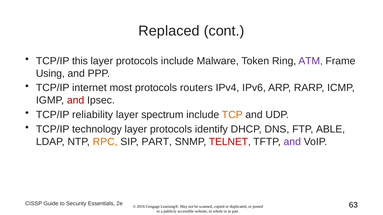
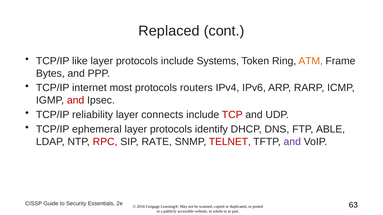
this: this -> like (80, 61)
Malware: Malware -> Systems (218, 61)
ATM colour: purple -> orange (311, 61)
Using: Using -> Bytes (50, 73)
spectrum: spectrum -> connects (162, 115)
TCP colour: orange -> red (232, 115)
technology: technology -> ephemeral (97, 129)
RPC colour: orange -> red (105, 142)
SIP PART: PART -> RATE (157, 142)
